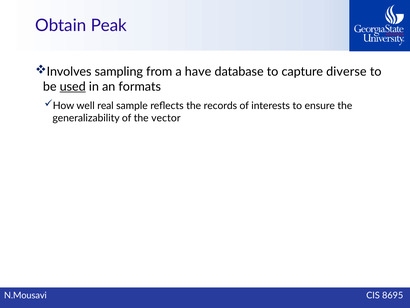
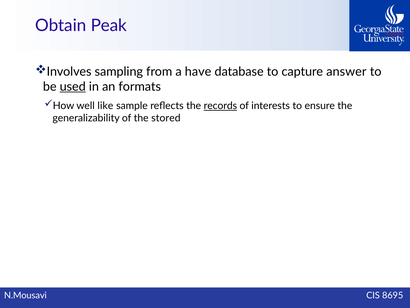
diverse: diverse -> answer (346, 72)
real: real -> like (105, 106)
records underline: none -> present (220, 106)
vector: vector -> stored (166, 118)
